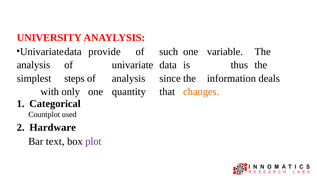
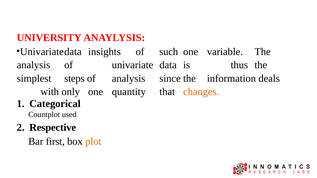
provide: provide -> insights (104, 52)
Hardware: Hardware -> Respective (53, 128)
text: text -> first (55, 142)
plot colour: purple -> orange (93, 142)
